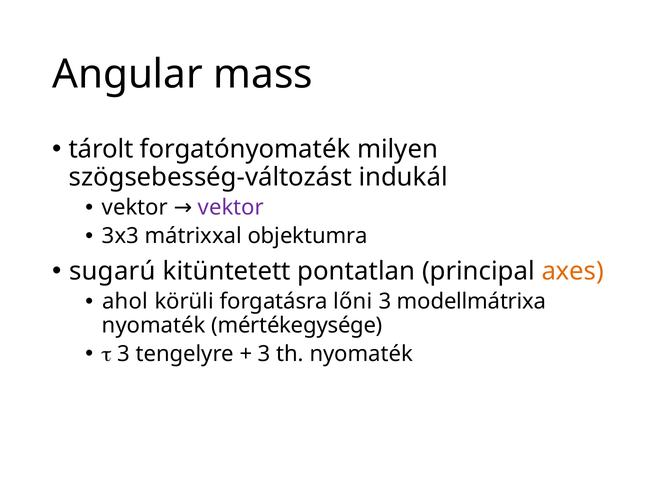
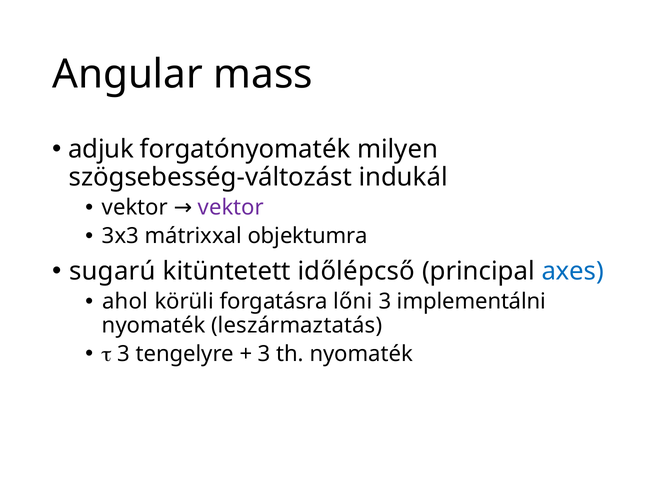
tárolt: tárolt -> adjuk (101, 149)
pontatlan: pontatlan -> időlépcső (356, 271)
axes colour: orange -> blue (573, 271)
modellmátrixa: modellmátrixa -> implementálni (472, 302)
mértékegysége: mértékegysége -> leszármaztatás (297, 326)
